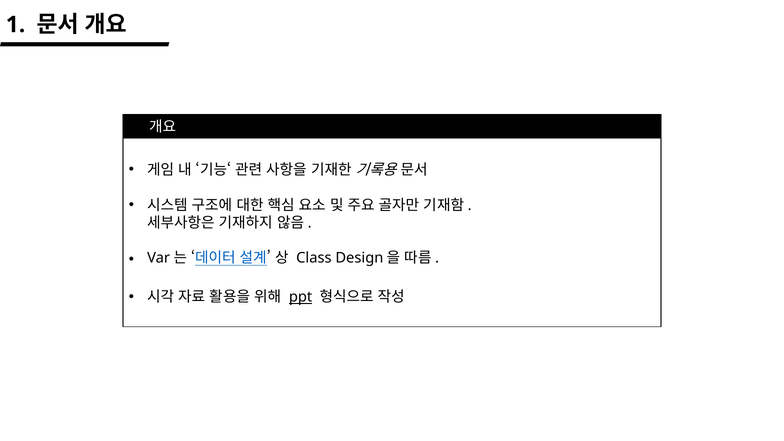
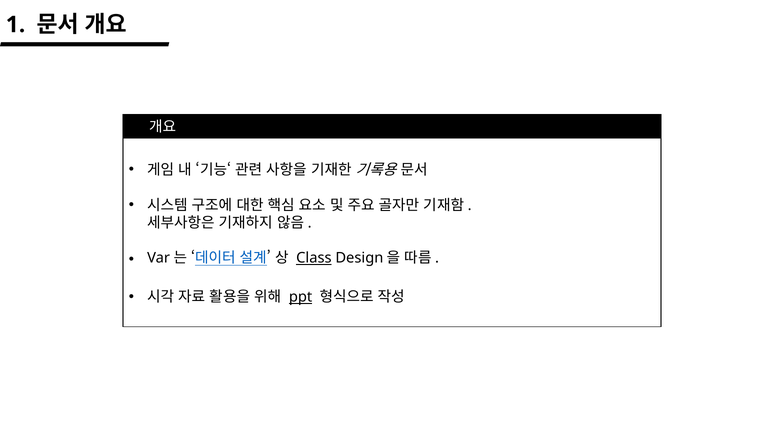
Class underline: none -> present (314, 258)
